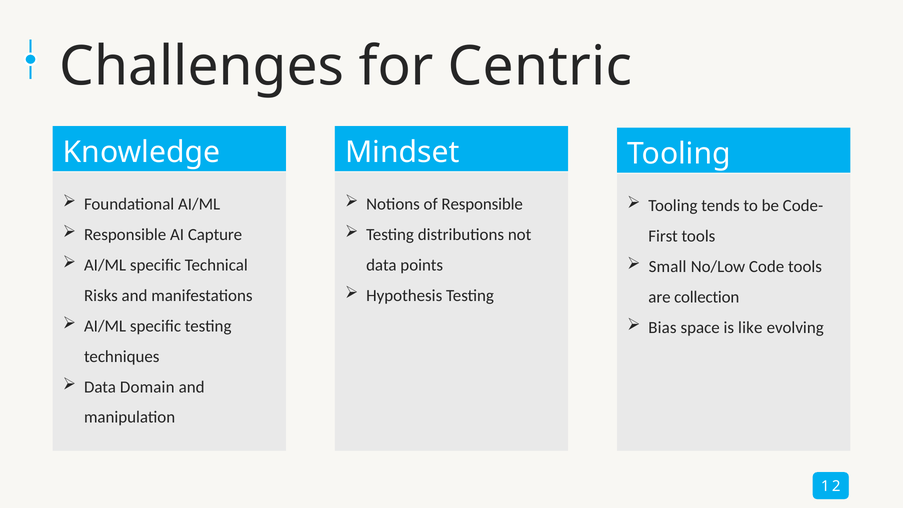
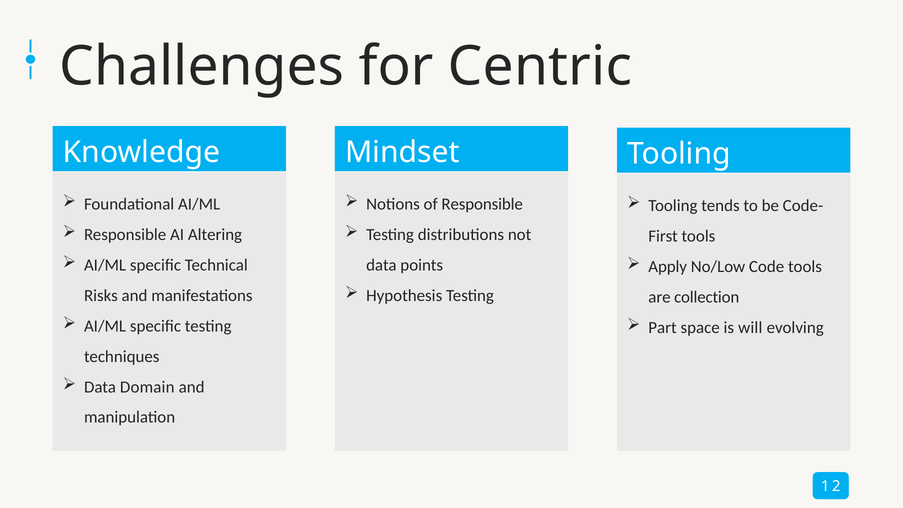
Capture: Capture -> Altering (215, 234)
Small: Small -> Apply (668, 267)
Bias: Bias -> Part (663, 327)
like: like -> will (750, 327)
